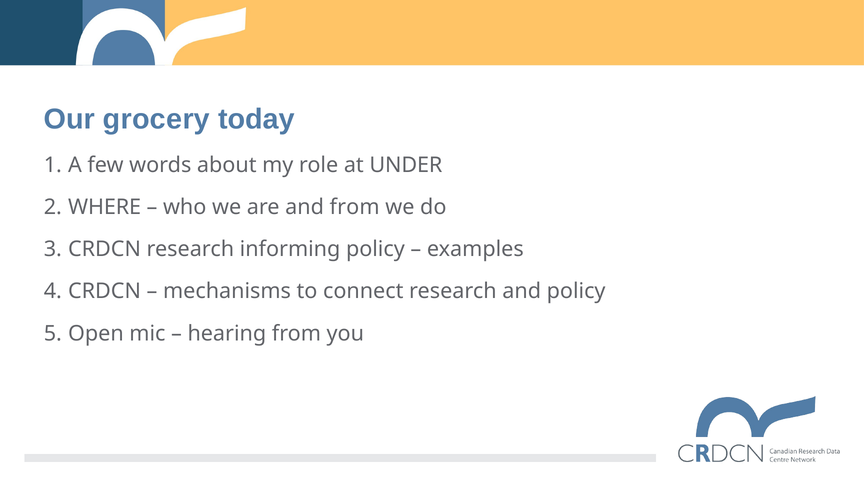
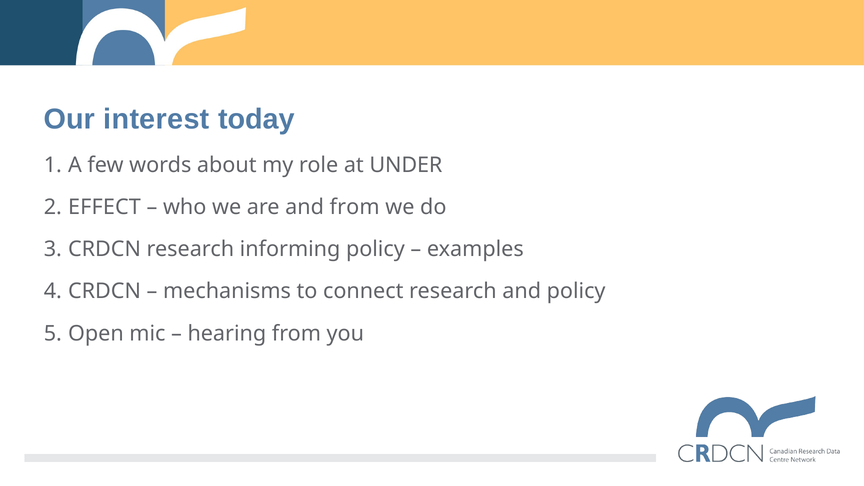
grocery: grocery -> interest (156, 119)
WHERE: WHERE -> EFFECT (104, 207)
